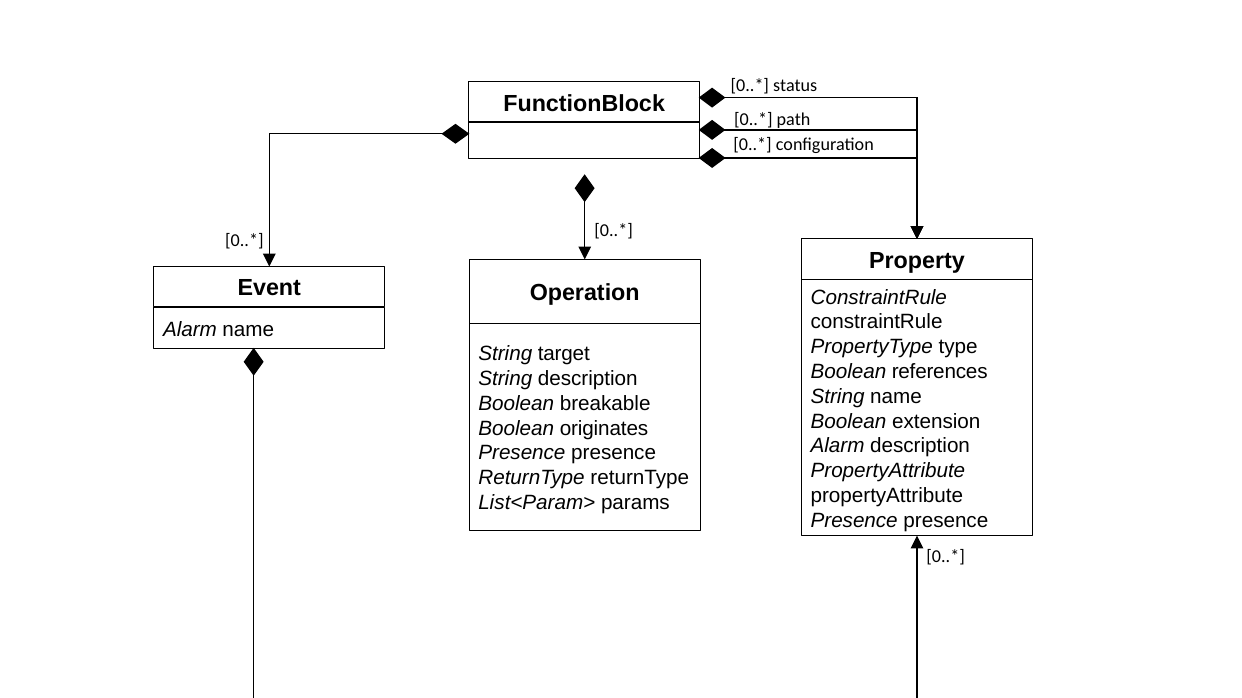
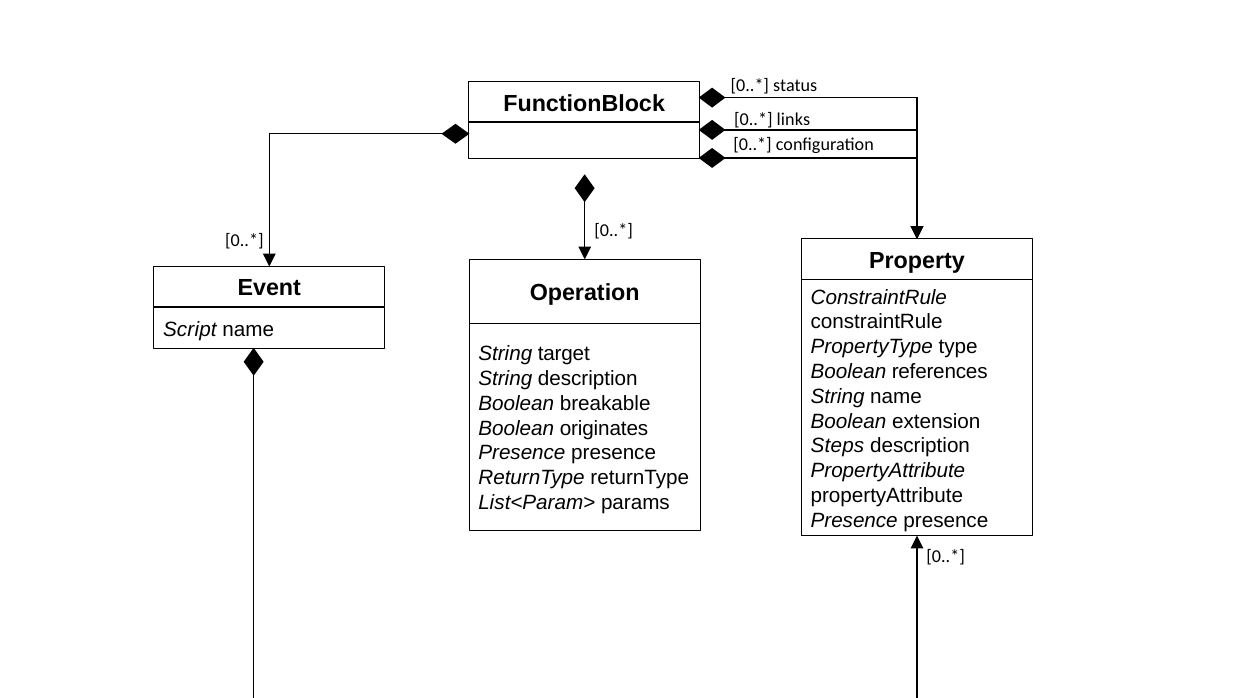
path: path -> links (793, 119)
Alarm: Alarm -> Script (190, 330)
Alarm: Alarm -> Steps (838, 446)
